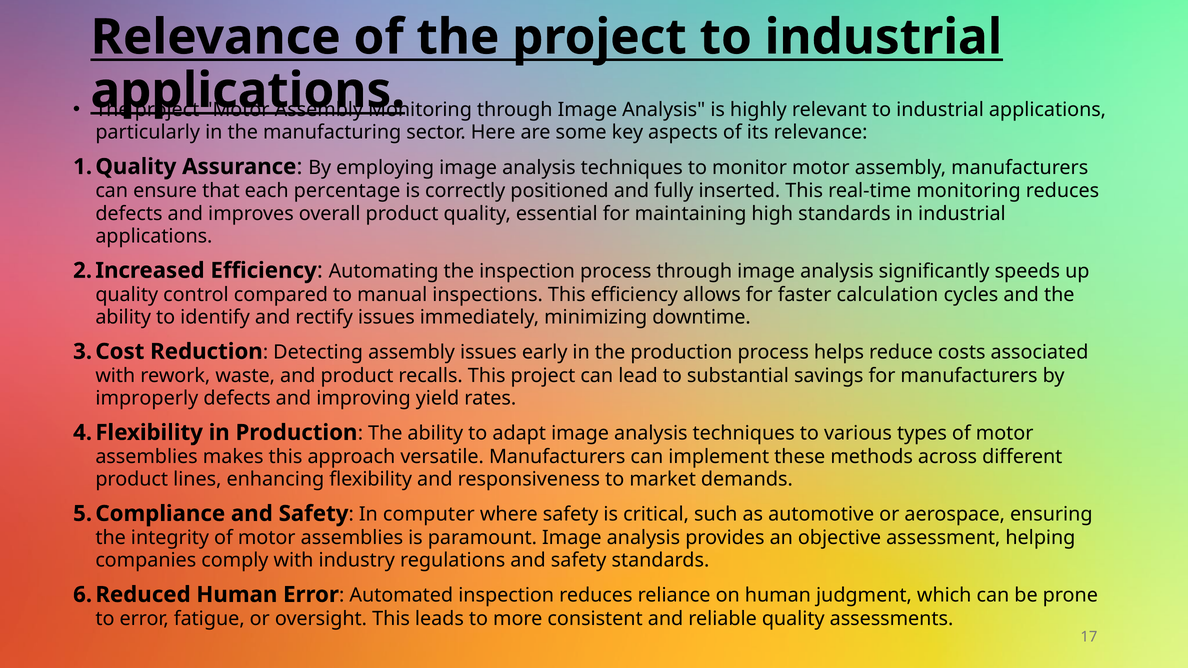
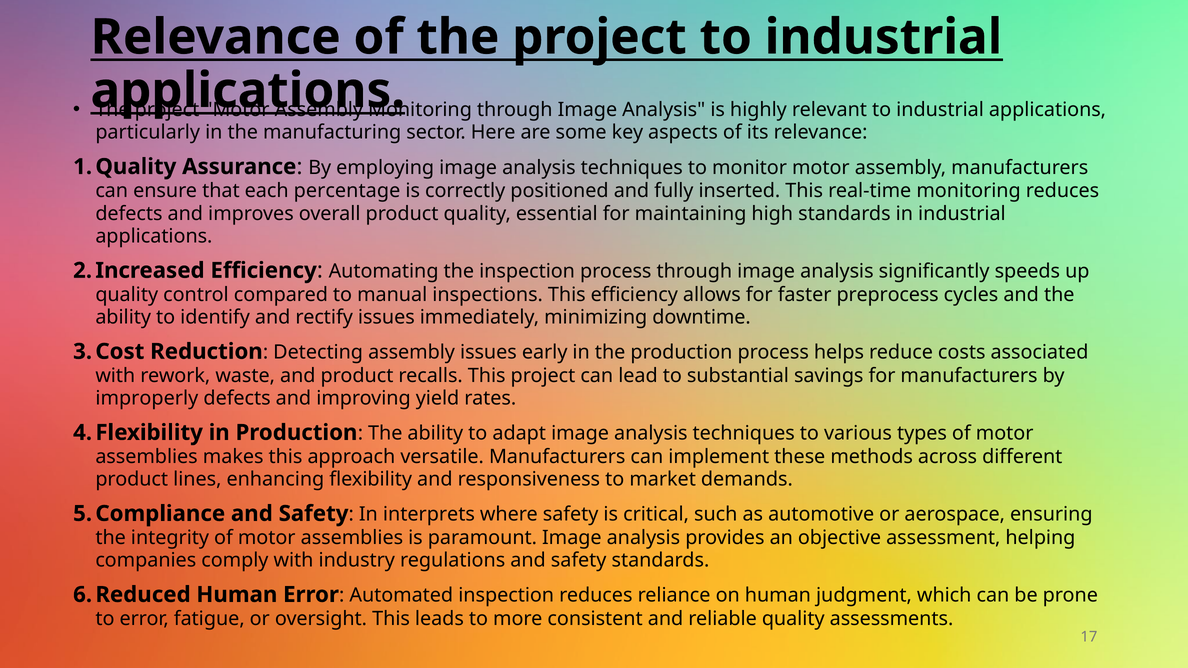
calculation: calculation -> preprocess (888, 295)
computer: computer -> interprets (429, 515)
